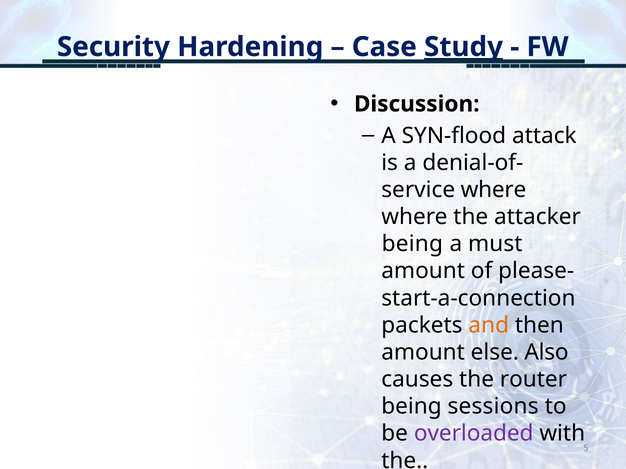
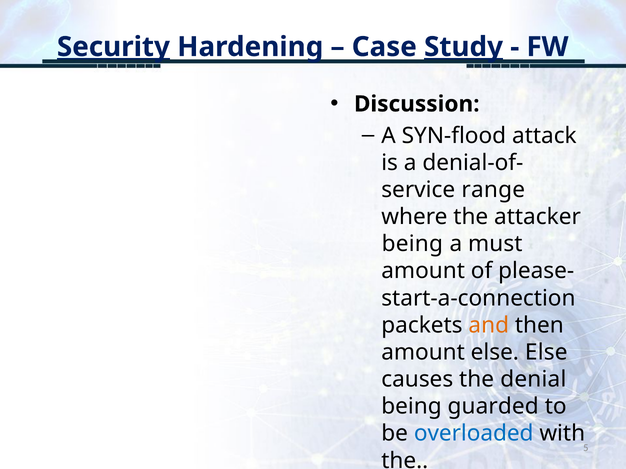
Security underline: none -> present (113, 47)
where: where -> range (493, 190)
else Also: Also -> Else (546, 353)
router: router -> denial (533, 380)
sessions: sessions -> guarded (493, 407)
overloaded colour: purple -> blue (474, 434)
